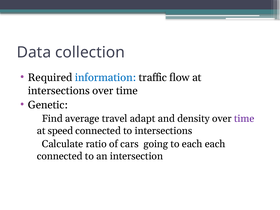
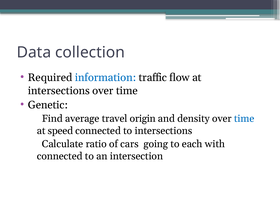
adapt: adapt -> origin (143, 119)
time colour: purple -> blue (244, 119)
each each: each -> with (215, 144)
